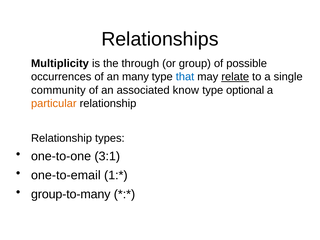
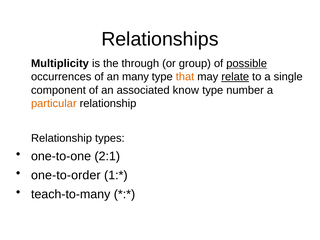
possible underline: none -> present (247, 63)
that colour: blue -> orange (185, 77)
community: community -> component (58, 90)
optional: optional -> number (245, 90)
3:1: 3:1 -> 2:1 (107, 156)
one-to-email: one-to-email -> one-to-order (66, 175)
group-to-many: group-to-many -> teach-to-many (71, 194)
